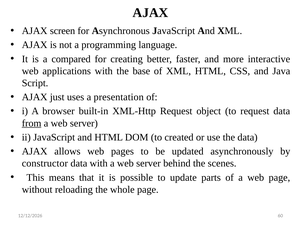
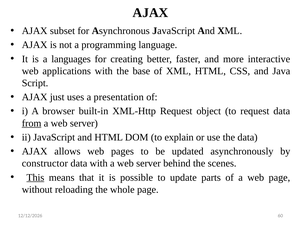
screen: screen -> subset (62, 31)
compared: compared -> languages (71, 59)
created: created -> explain (179, 137)
This underline: none -> present (35, 177)
